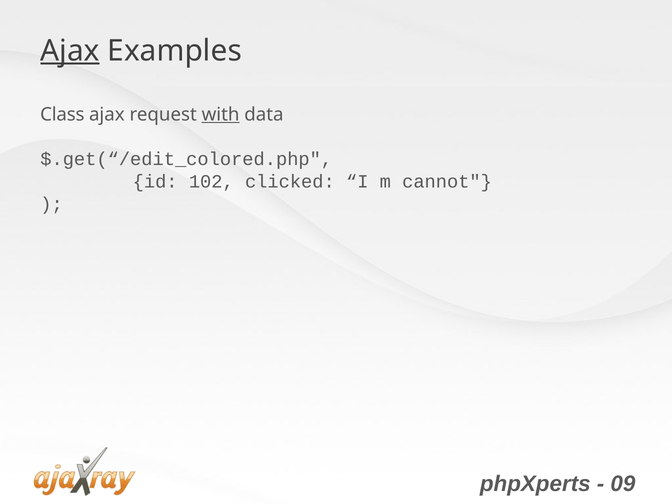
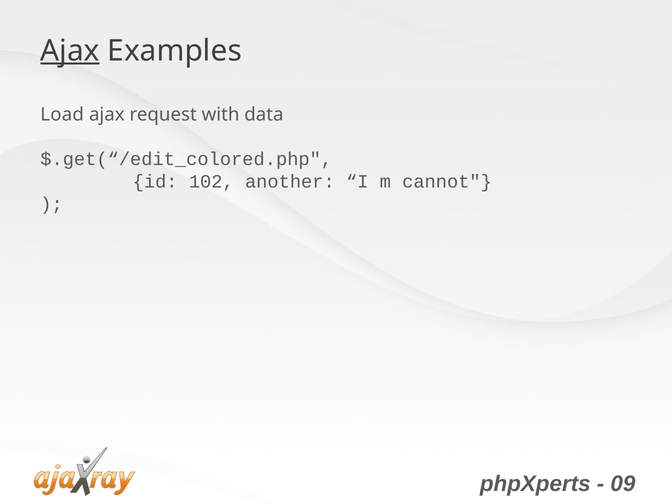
Class: Class -> Load (62, 114)
with underline: present -> none (221, 114)
clicked: clicked -> another (290, 182)
